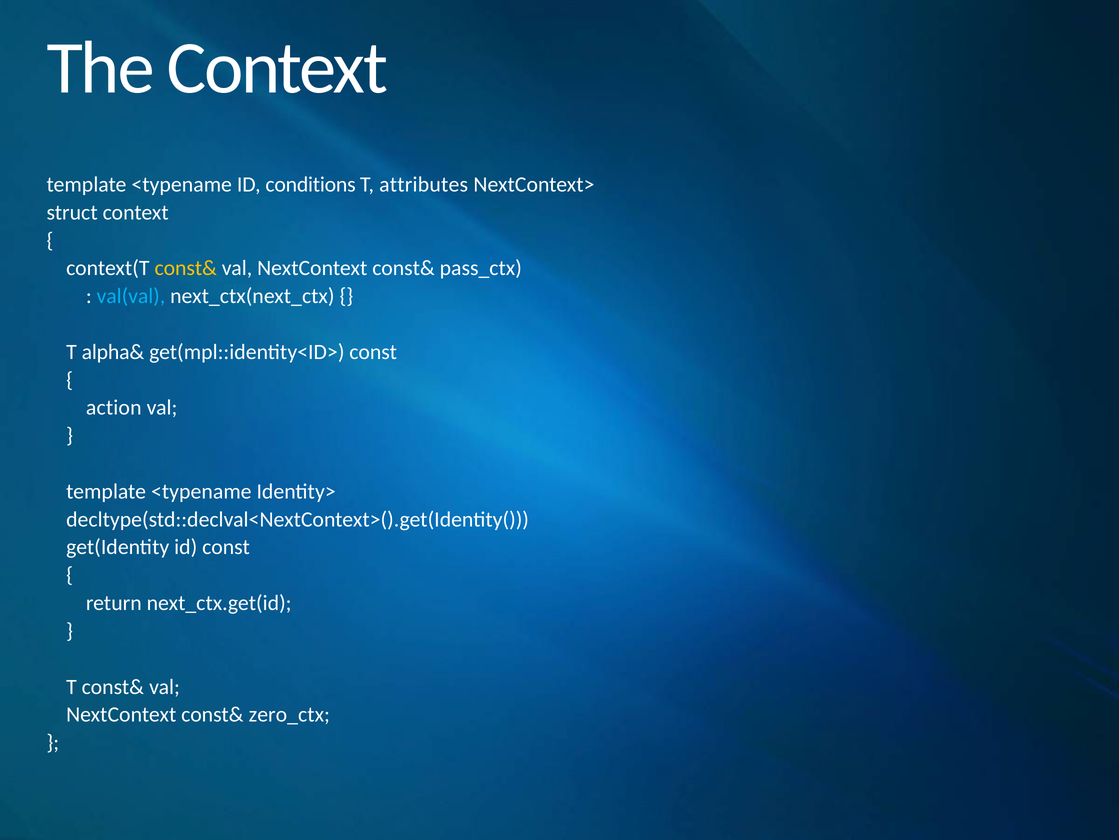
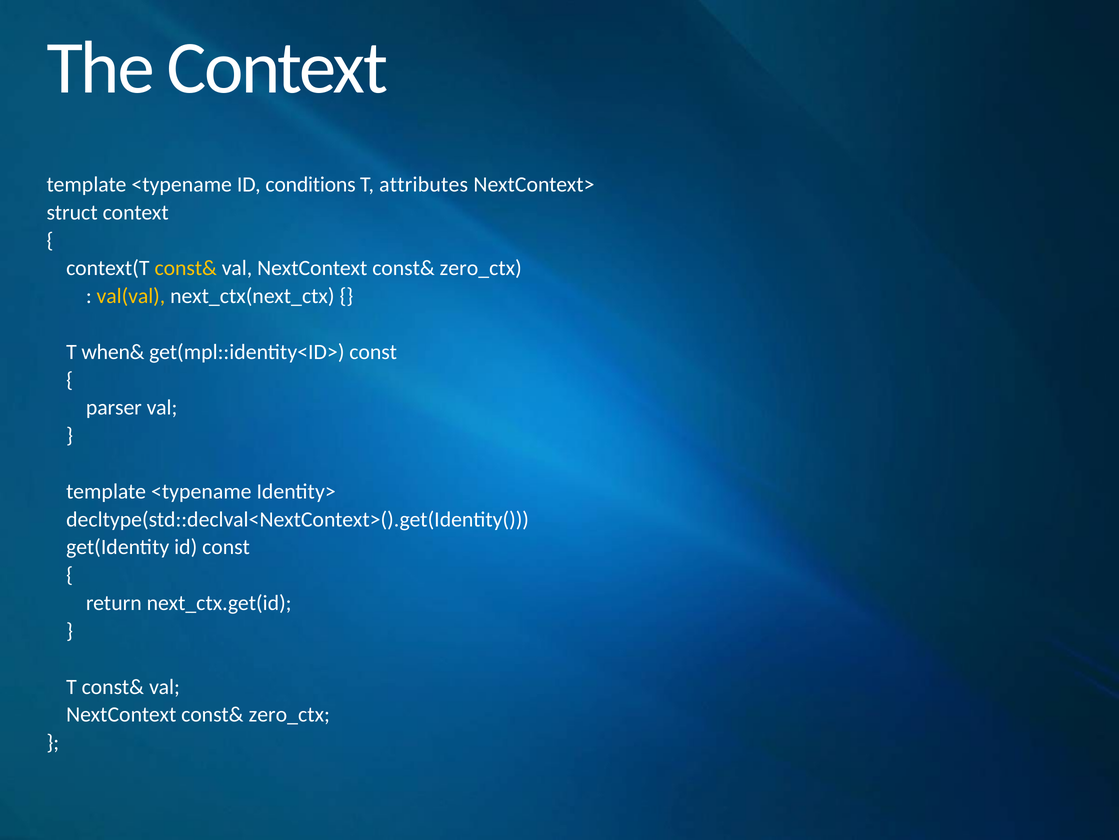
pass_ctx: pass_ctx -> zero_ctx (481, 268)
val(val colour: light blue -> yellow (131, 296)
alpha&: alpha& -> when& (113, 352)
action: action -> parser (114, 407)
